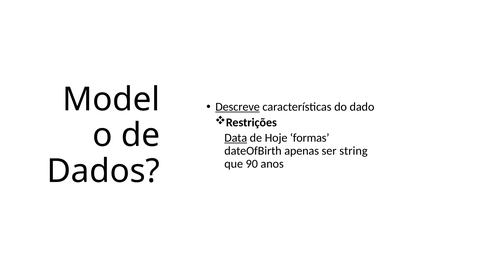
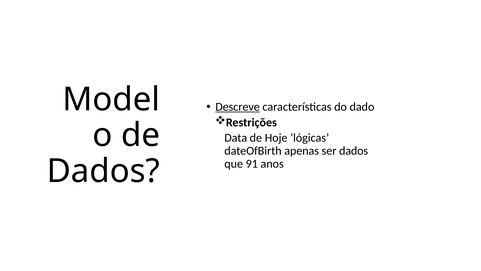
Data underline: present -> none (236, 138)
formas: formas -> lógicas (310, 138)
ser string: string -> dados (354, 151)
90: 90 -> 91 (252, 164)
